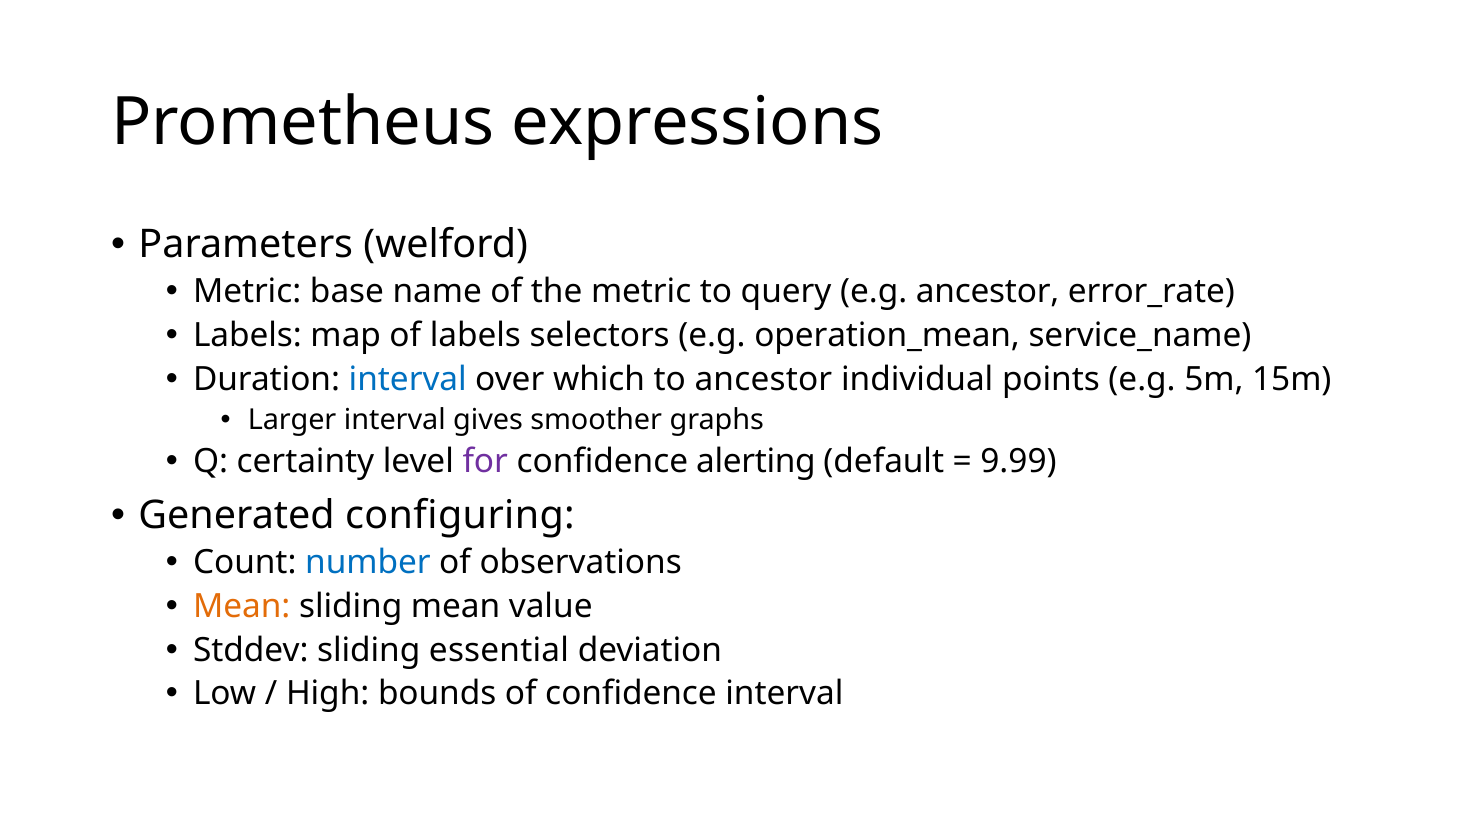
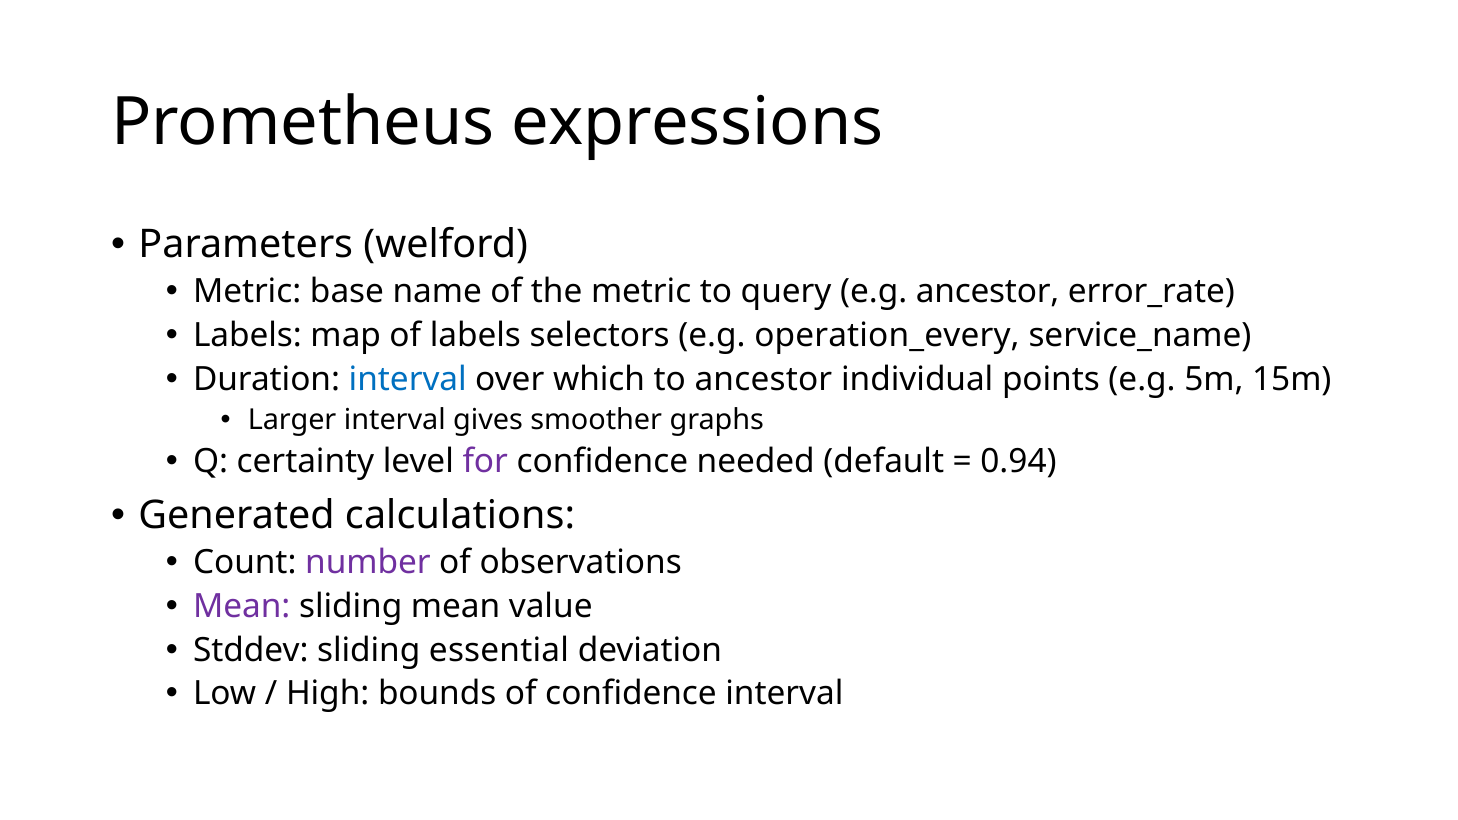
operation_mean: operation_mean -> operation_every (887, 335)
alerting: alerting -> needed (756, 462)
9.99: 9.99 -> 0.94 (1019, 462)
configuring: configuring -> calculations (460, 516)
number colour: blue -> purple (368, 563)
Mean colour: orange -> purple (242, 607)
